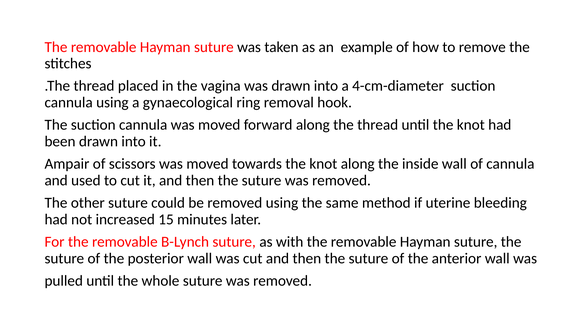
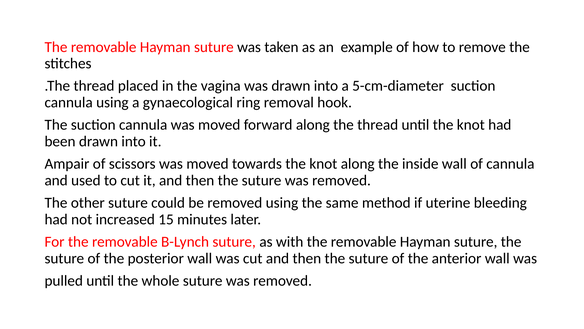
4-cm-diameter: 4-cm-diameter -> 5-cm-diameter (398, 86)
